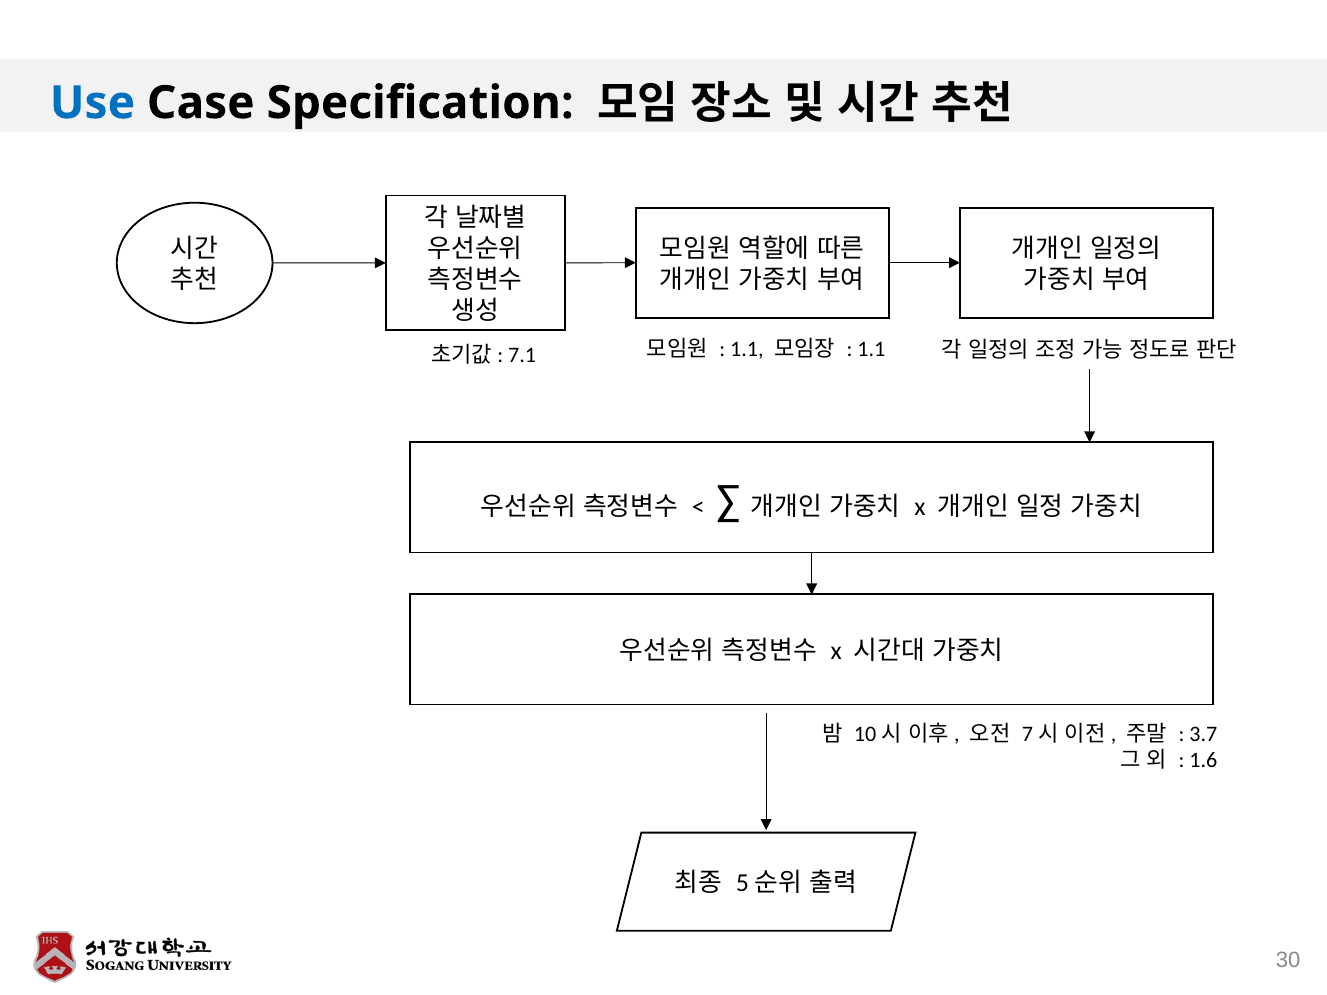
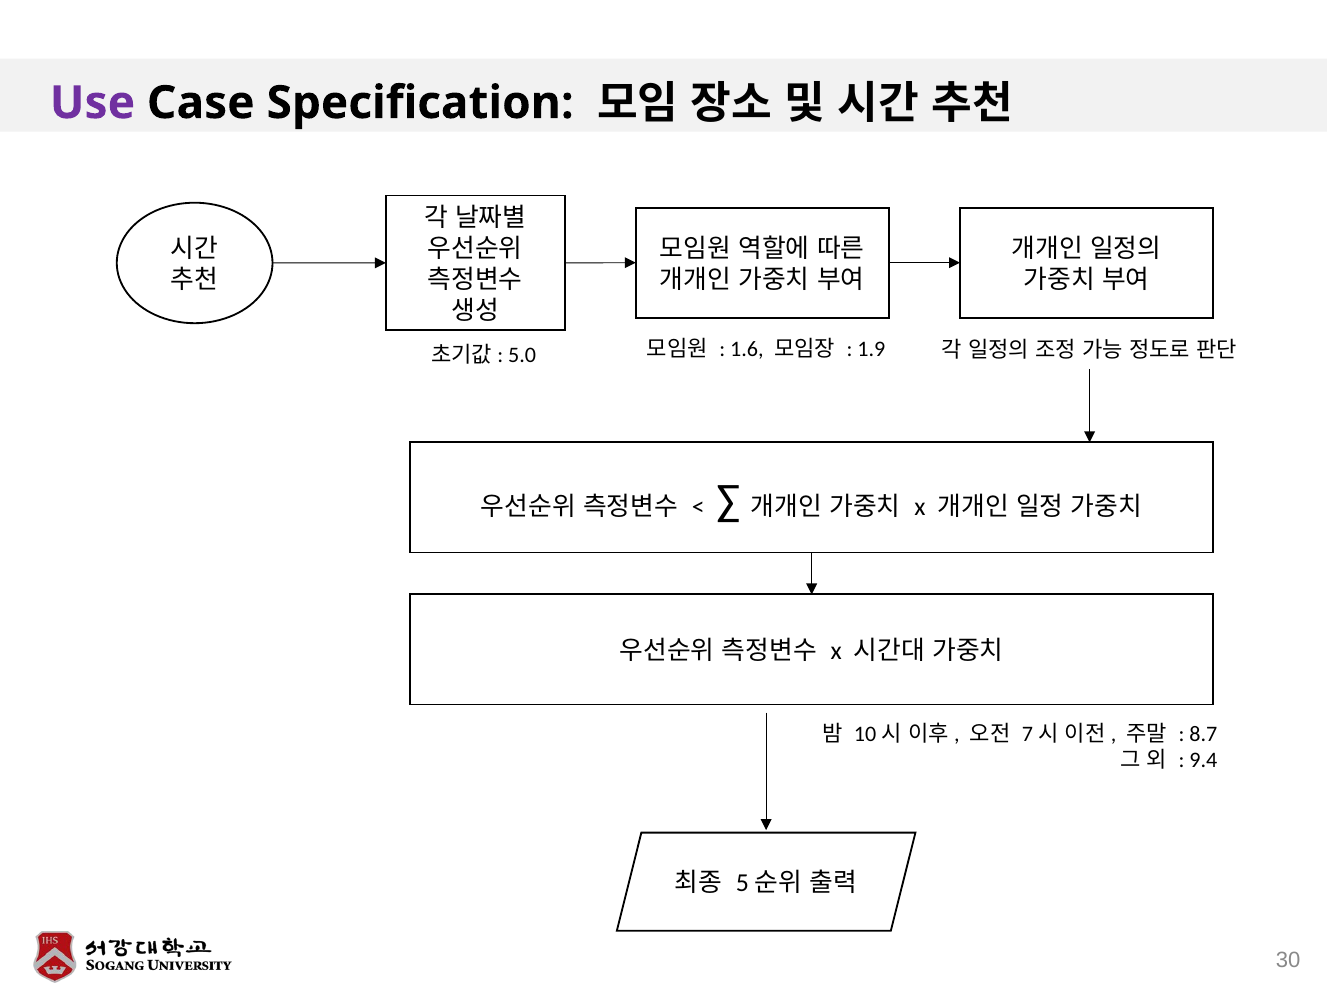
Use colour: blue -> purple (92, 103)
1.1: 1.1 -> 1.6 (747, 350)
1.1: 1.1 -> 1.9 (871, 350)
7.1: 7.1 -> 5.0 (522, 355)
3.7: 3.7 -> 8.7 (1203, 734)
1.6: 1.6 -> 9.4 (1203, 761)
